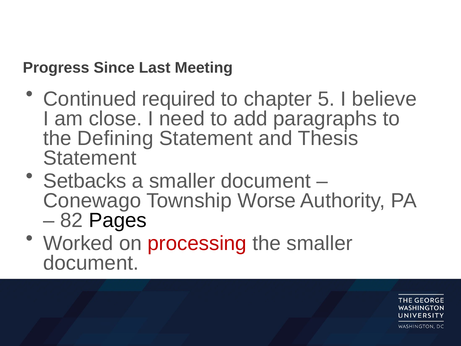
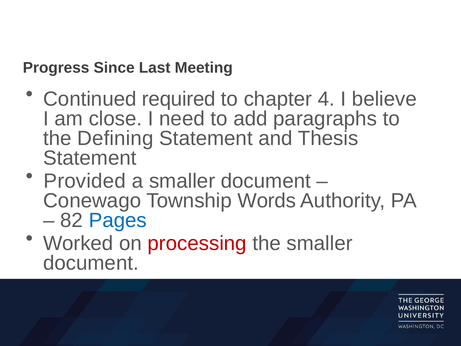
5: 5 -> 4 (326, 99)
Setbacks: Setbacks -> Provided (85, 181)
Worse: Worse -> Words (267, 201)
Pages colour: black -> blue (118, 220)
